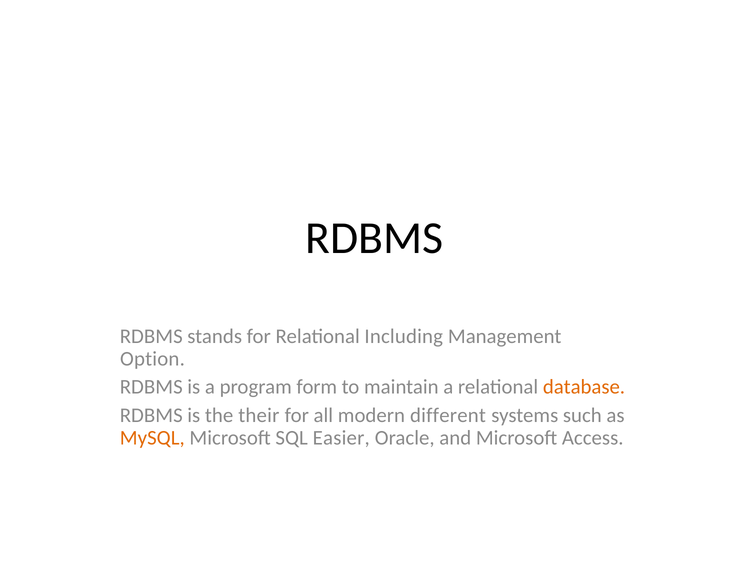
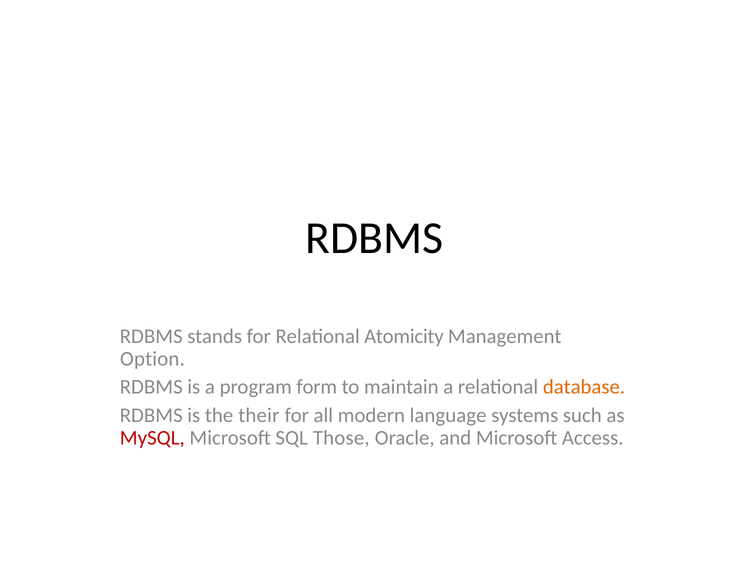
Including: Including -> Atomicity (404, 336)
different: different -> language (448, 415)
MySQL colour: orange -> red (152, 438)
Easier: Easier -> Those (341, 438)
